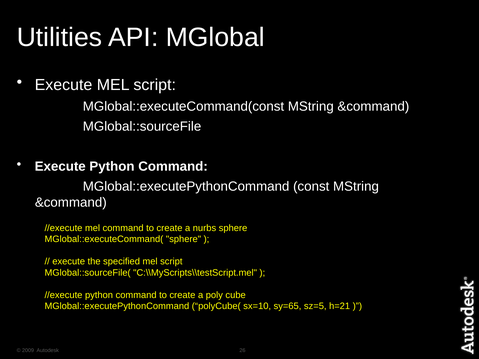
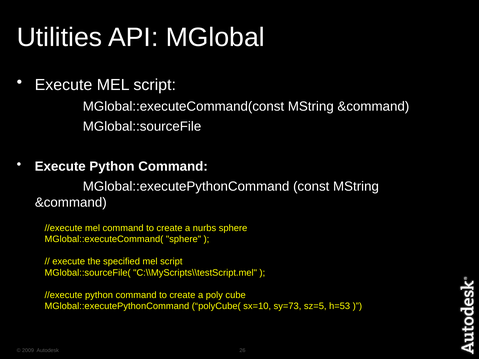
sy=65: sy=65 -> sy=73 (287, 306)
h=21: h=21 -> h=53 (340, 306)
